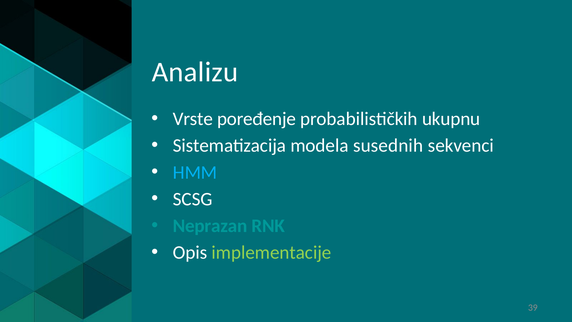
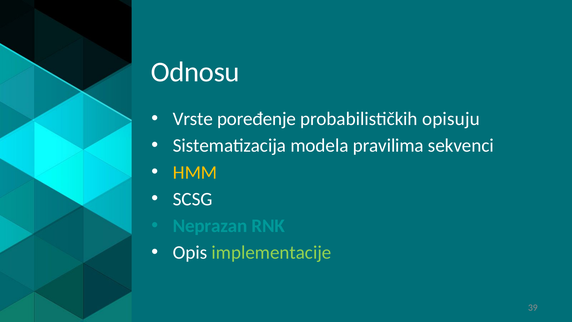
Analizu: Analizu -> Odnosu (195, 72)
ukupnu: ukupnu -> opisuju (451, 119)
susednih: susednih -> pravilima (388, 146)
HMM colour: light blue -> yellow (195, 172)
